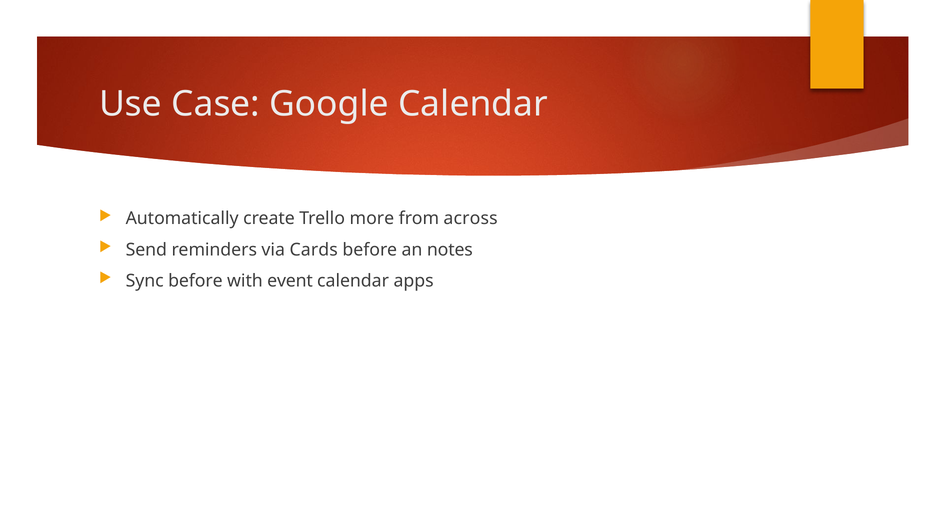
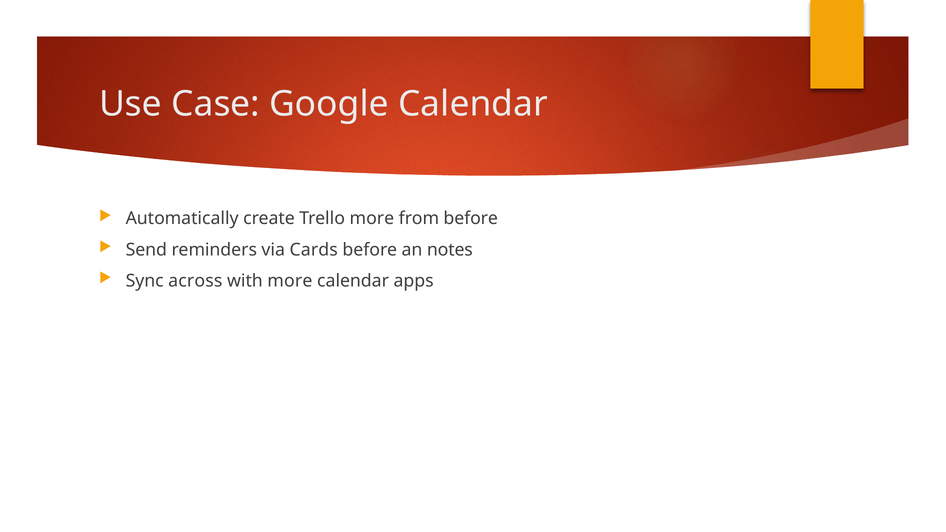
from across: across -> before (471, 219)
Sync before: before -> across (195, 281)
with event: event -> more (290, 281)
